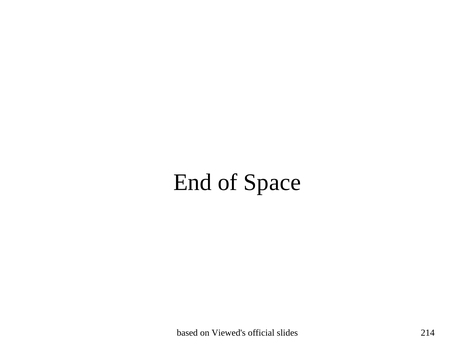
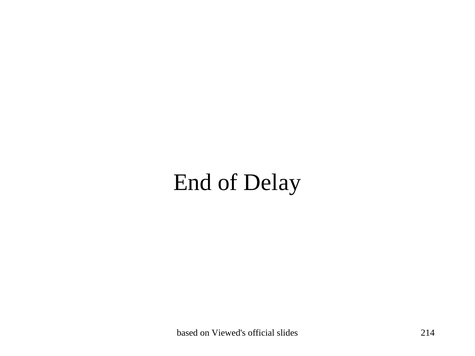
Space: Space -> Delay (272, 182)
